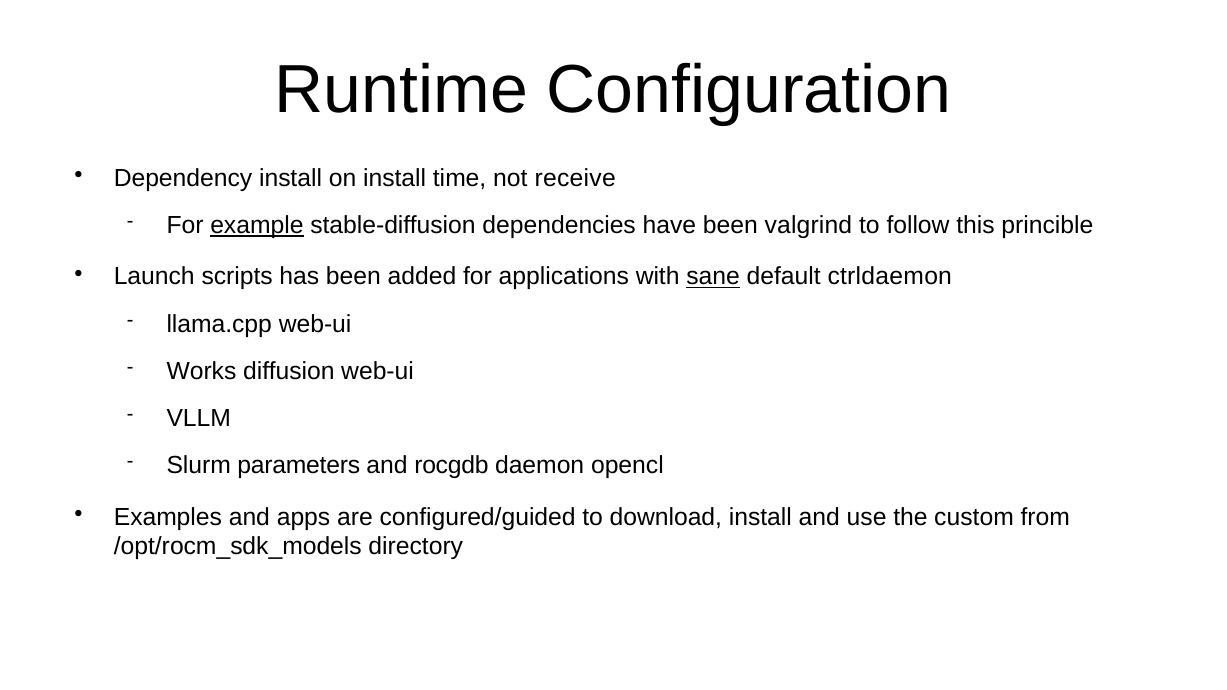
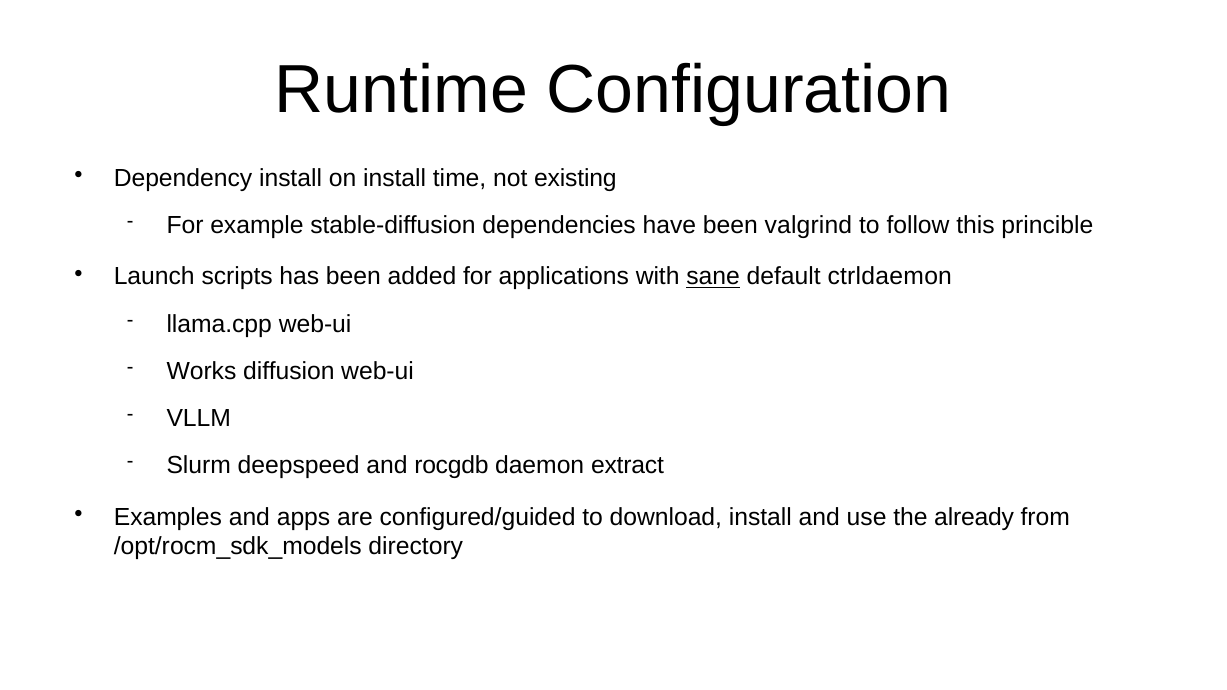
receive: receive -> existing (575, 178)
example underline: present -> none (257, 225)
parameters: parameters -> deepspeed (299, 466)
opencl: opencl -> extract (627, 466)
custom: custom -> already (974, 517)
